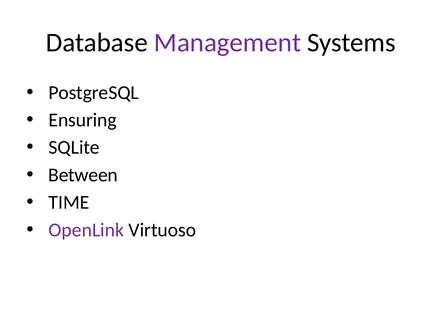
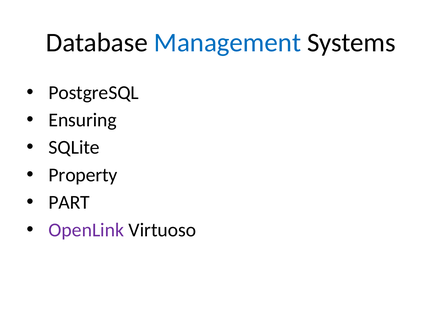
Management colour: purple -> blue (228, 43)
Between: Between -> Property (83, 175)
TIME: TIME -> PART (69, 203)
